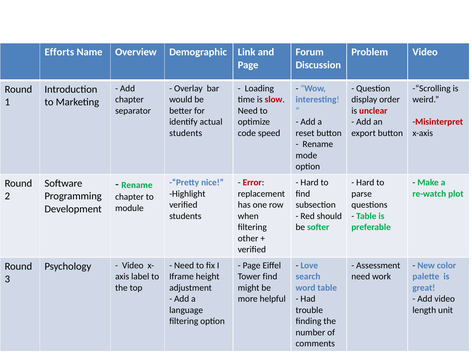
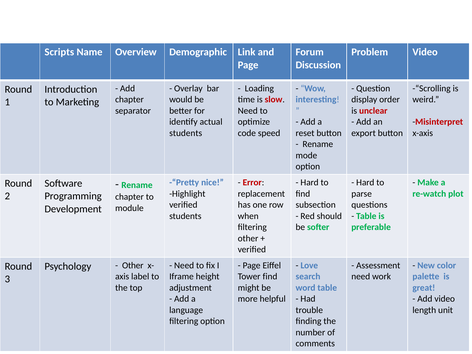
Efforts: Efforts -> Scripts (59, 52)
Video: Video -> Other (133, 265)
